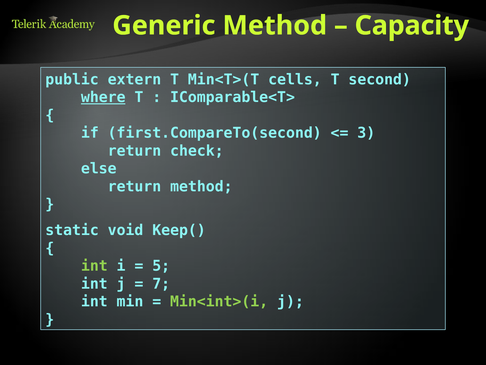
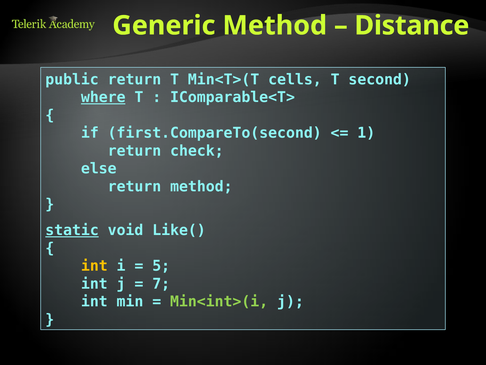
Capacity: Capacity -> Distance (412, 26)
public extern: extern -> return (134, 79)
3: 3 -> 1 (366, 133)
static underline: none -> present (72, 230)
Keep(: Keep( -> Like( (179, 230)
int colour: light green -> yellow (94, 266)
